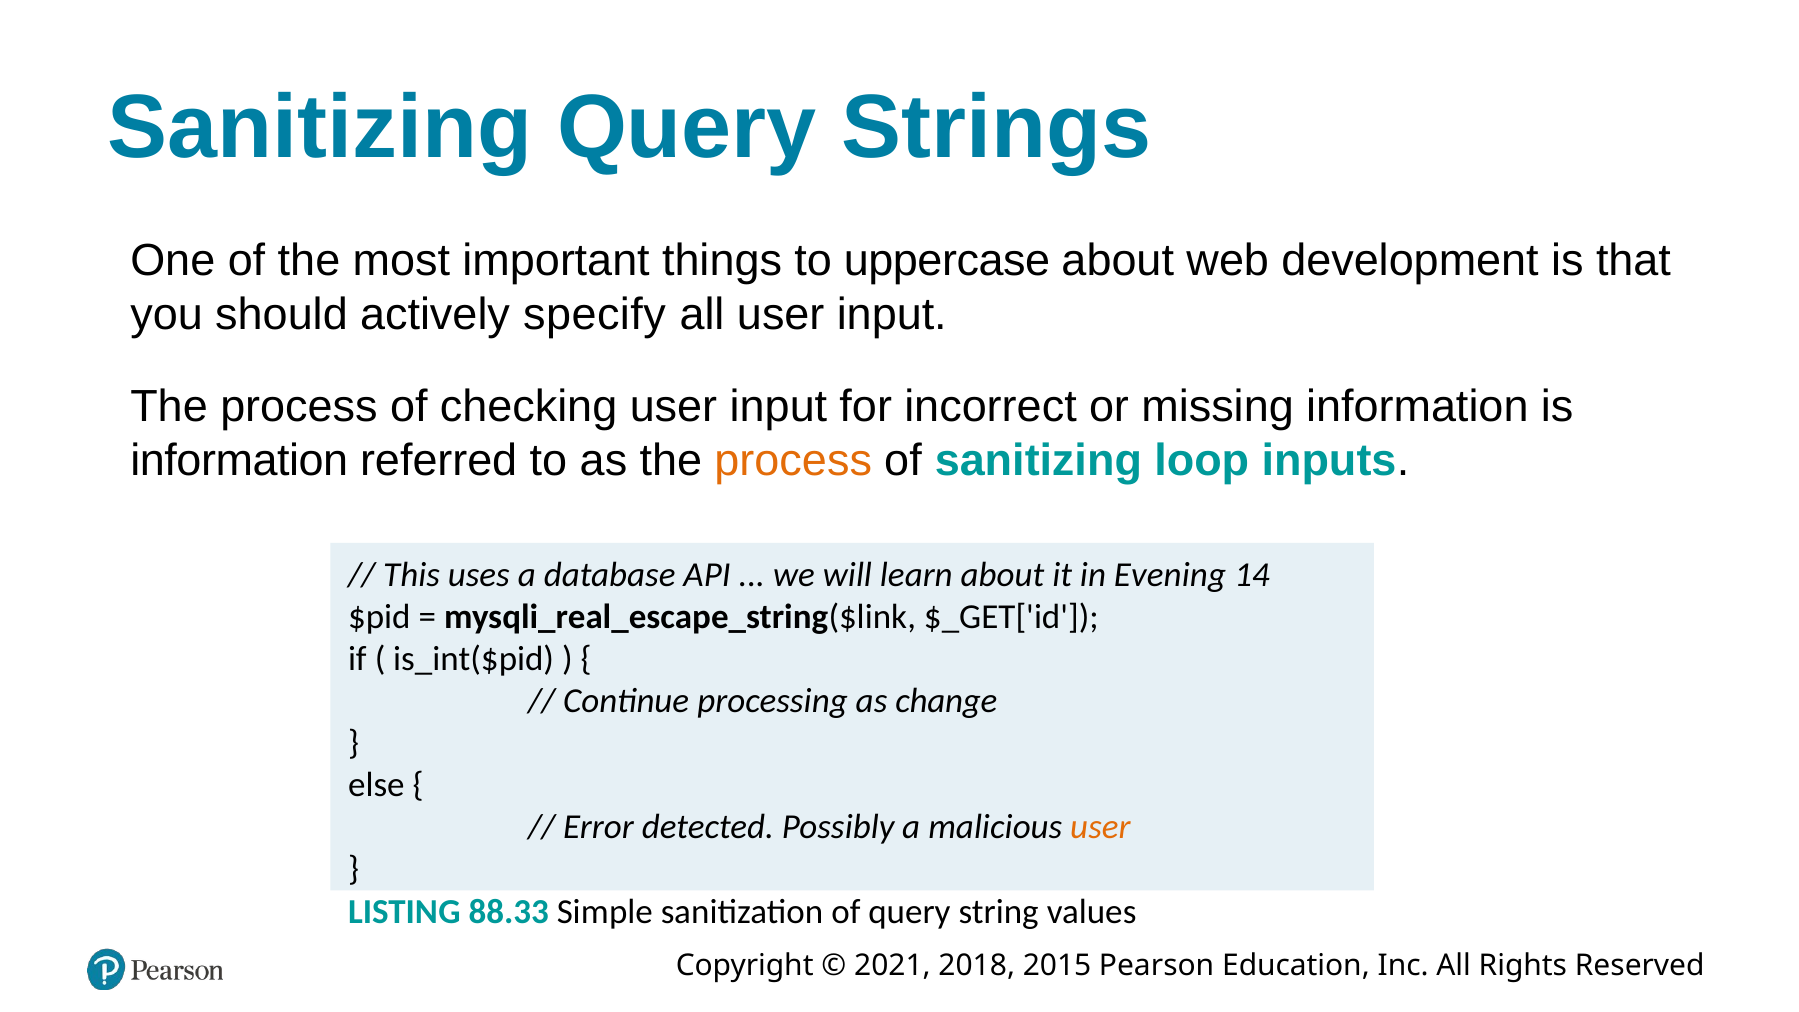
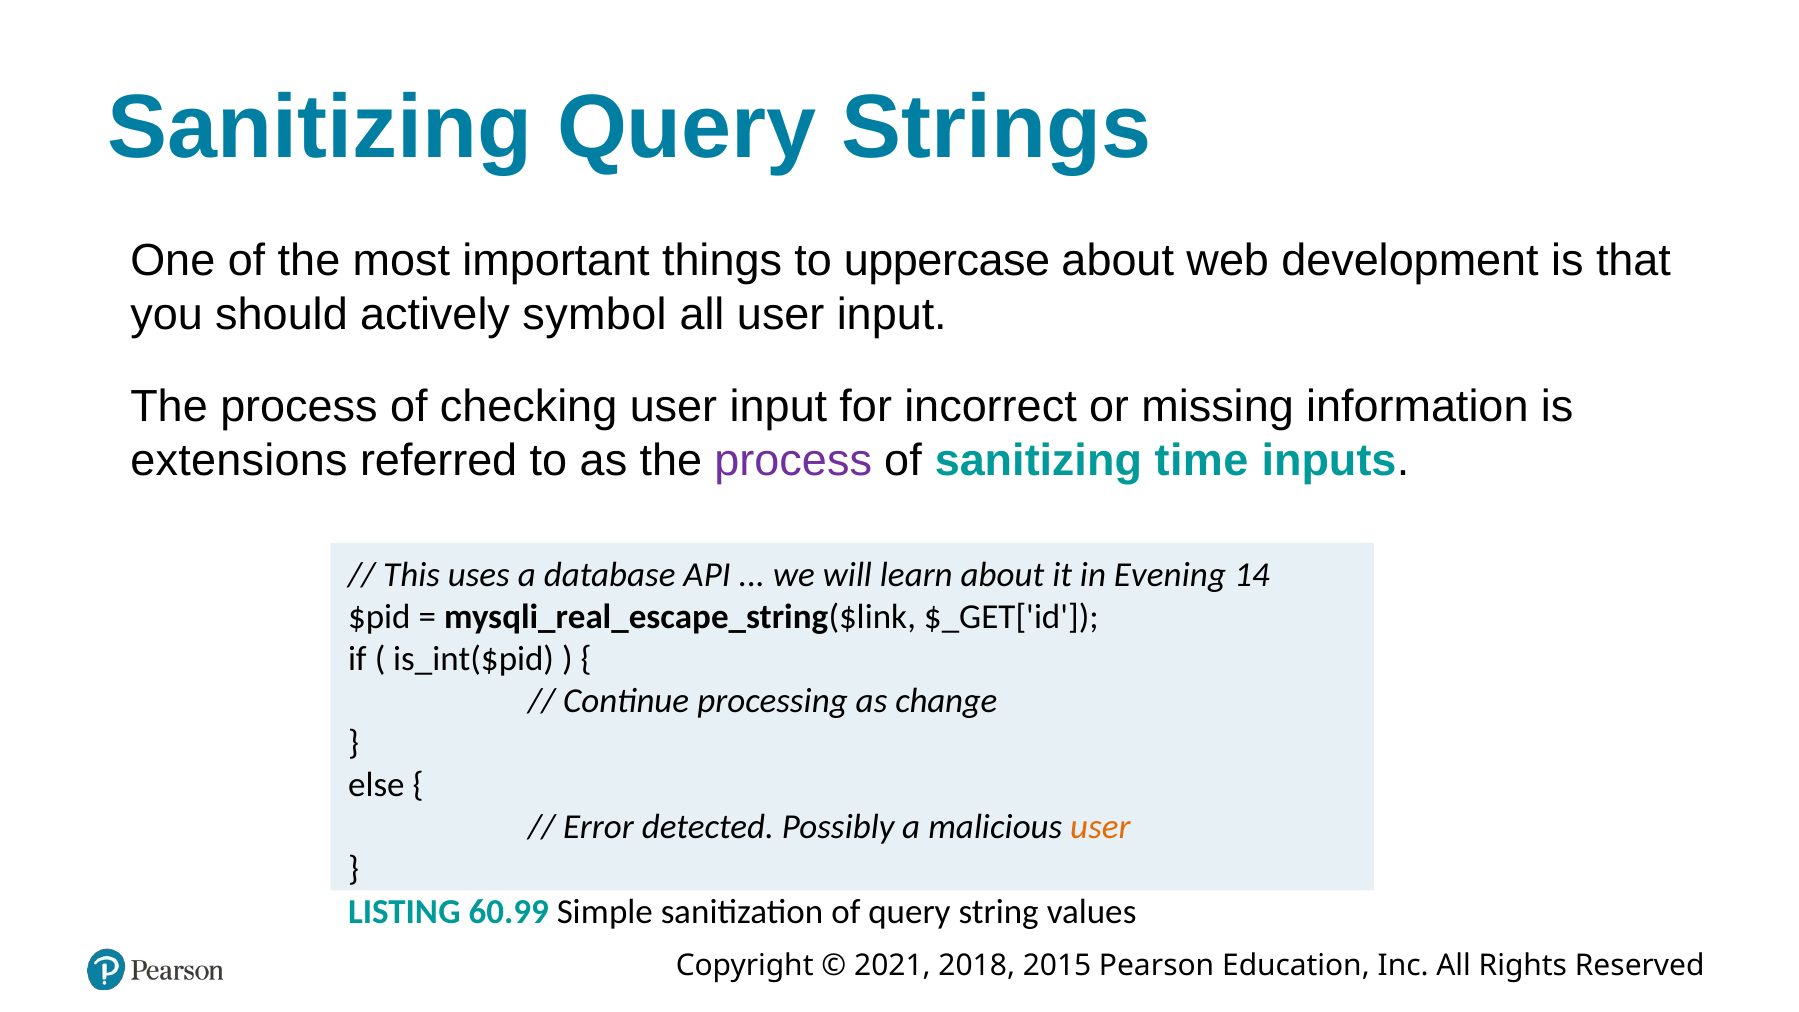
specify: specify -> symbol (595, 315)
information: information -> extensions (239, 460)
process colour: orange -> purple (793, 460)
loop: loop -> time (1202, 460)
88.33: 88.33 -> 60.99 (509, 912)
